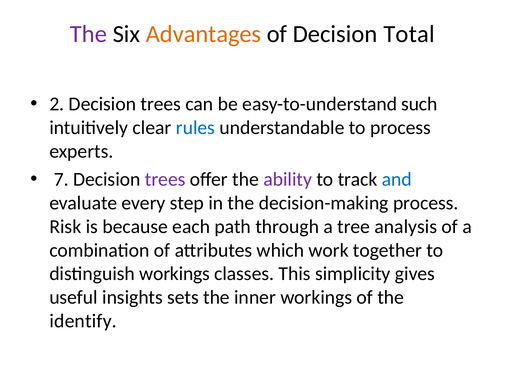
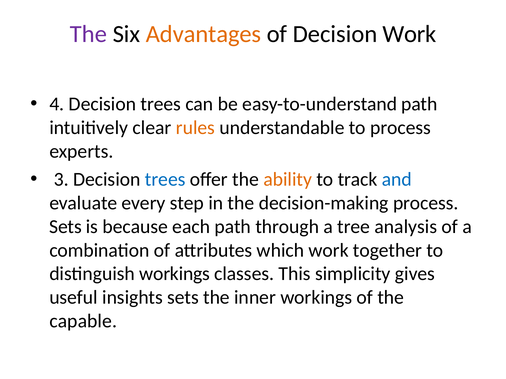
Decision Total: Total -> Work (409, 34)
2: 2 -> 4 (57, 104)
easy-to-understand such: such -> path (419, 104)
rules colour: blue -> orange (195, 128)
7: 7 -> 3 (61, 180)
trees colour: purple -> blue (165, 180)
ability colour: purple -> orange (288, 180)
Risk: Risk -> Sets (65, 227)
identify: identify -> capable (83, 321)
